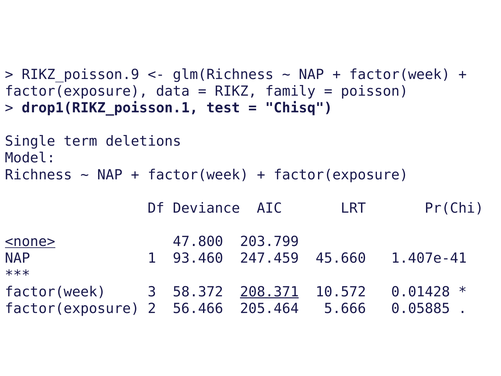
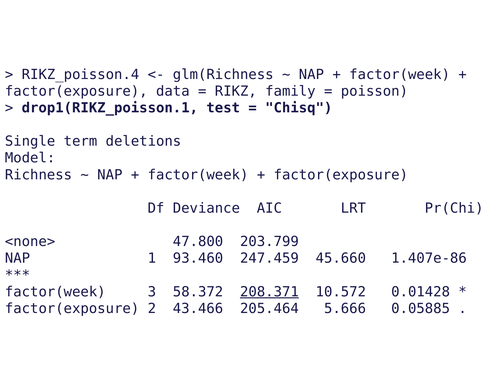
RIKZ_poisson.9: RIKZ_poisson.9 -> RIKZ_poisson.4 (80, 74)
<none> underline: present -> none (30, 241)
1.407e-41: 1.407e-41 -> 1.407e-86 (429, 258)
56.466: 56.466 -> 43.466 (198, 308)
